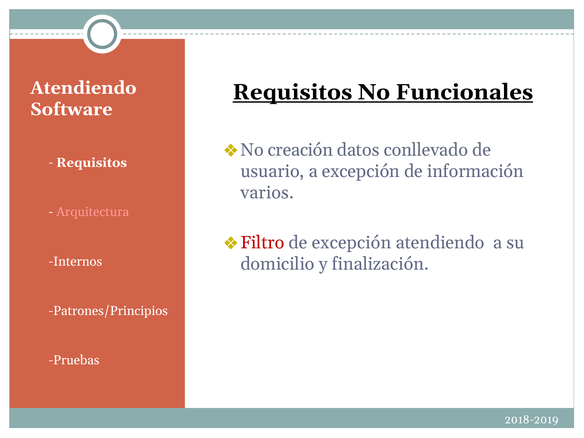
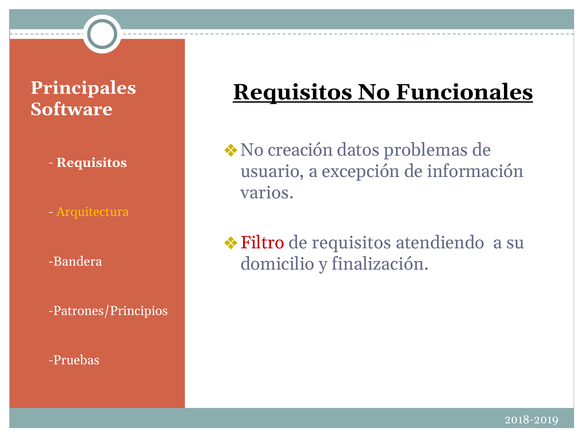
Atendiendo: Atendiendo -> Principales (83, 88)
conllevado: conllevado -> problemas (426, 150)
Arquitectura colour: pink -> yellow (93, 212)
de excepción: excepción -> requisitos (352, 243)
Internos: Internos -> Bandera (75, 261)
